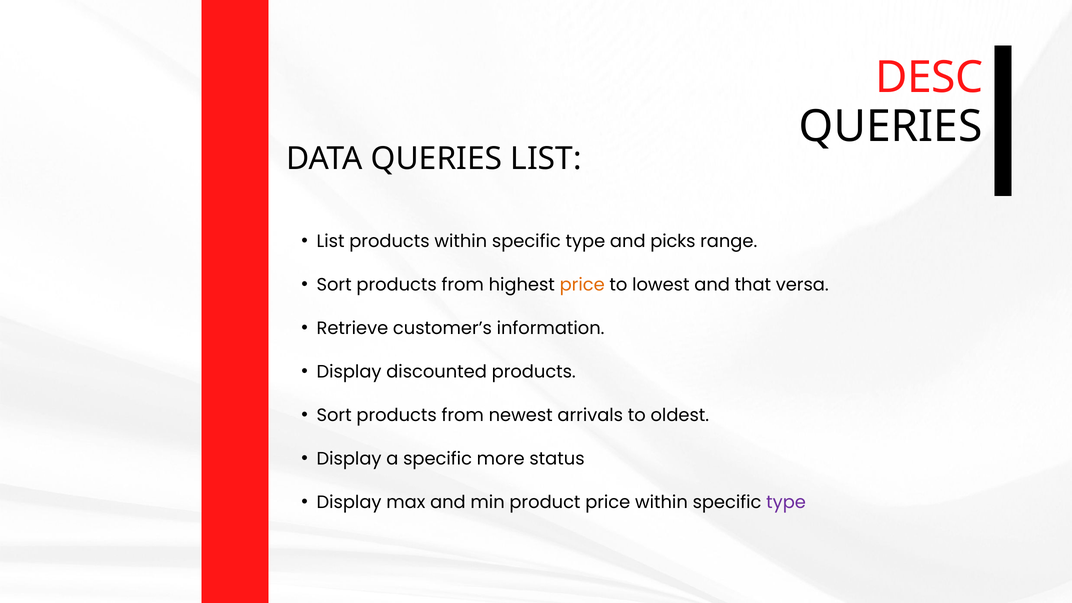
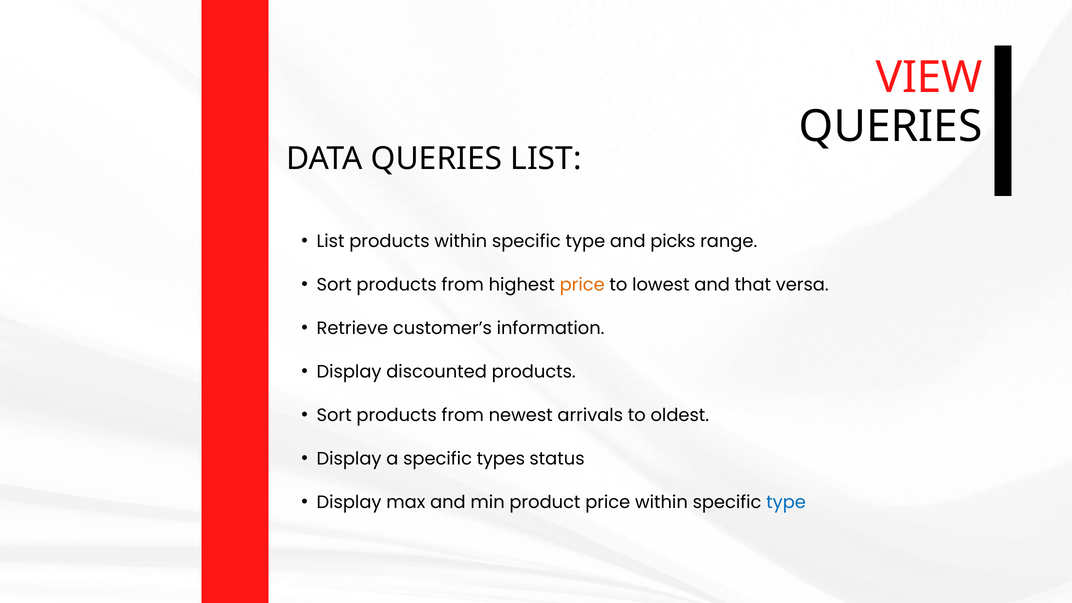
DESC: DESC -> VIEW (929, 78)
more: more -> types (501, 459)
type colour: purple -> blue (786, 502)
